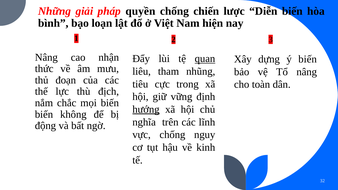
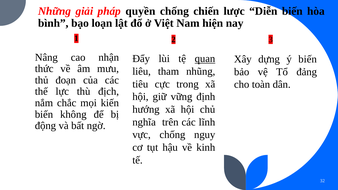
Tổ nâng: nâng -> đảng (307, 72)
mọi biến: biến -> kiến (110, 103)
hướng underline: present -> none (146, 109)
